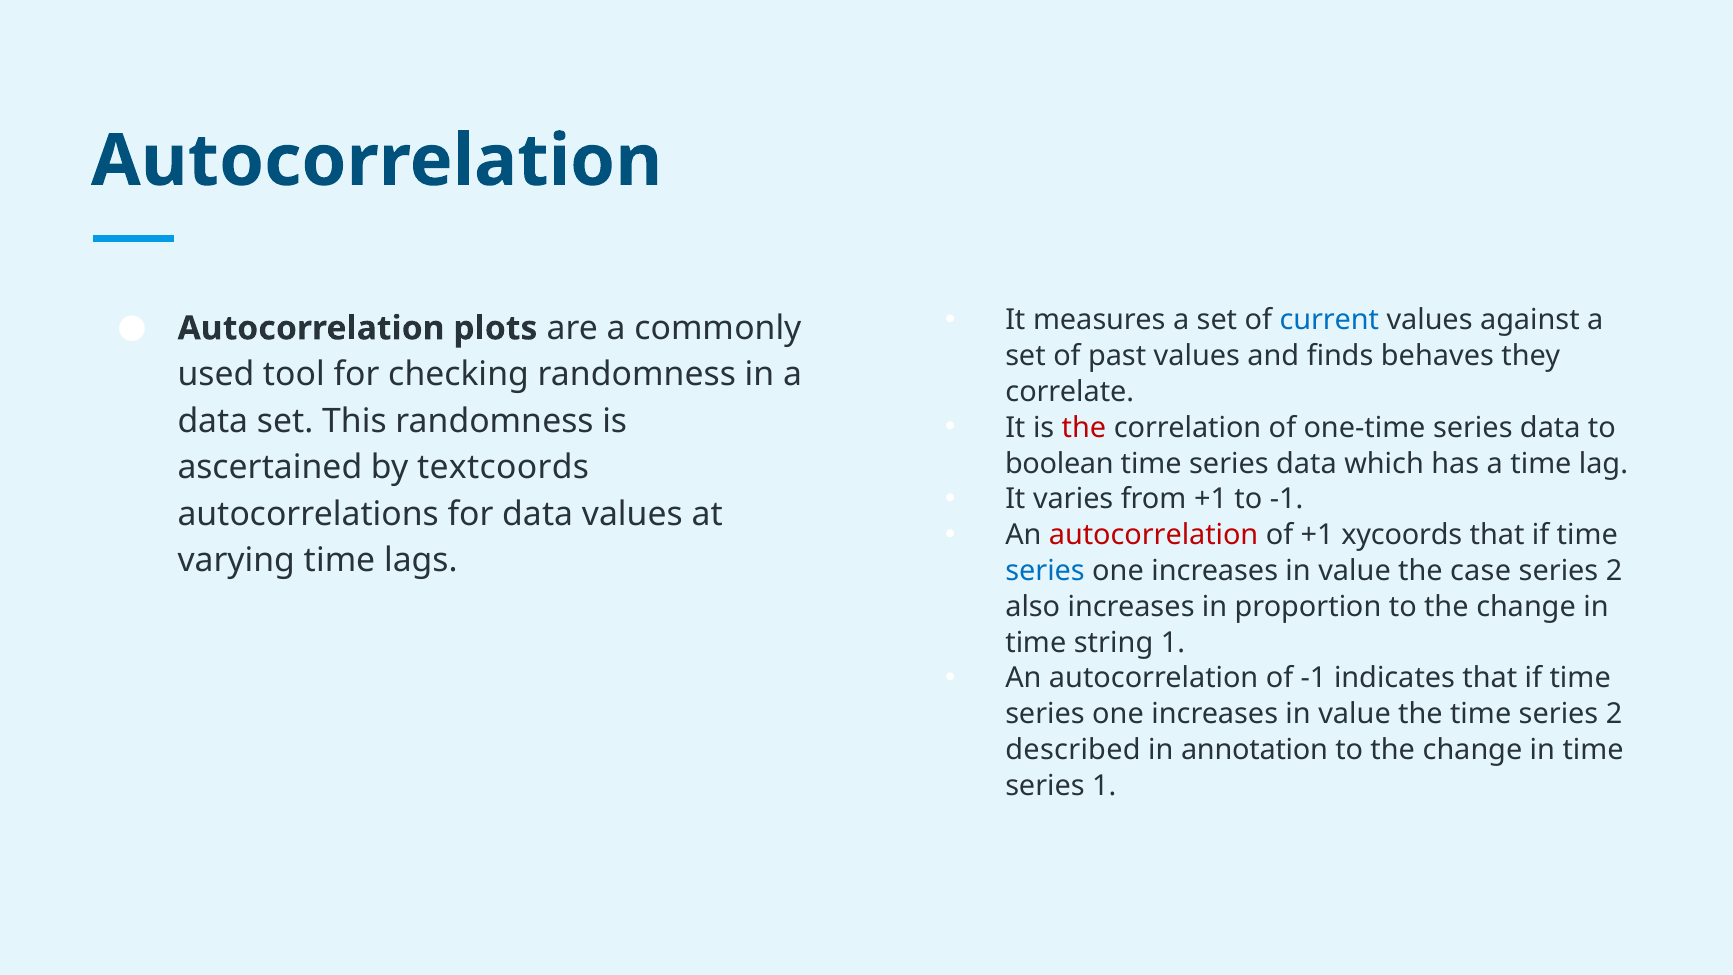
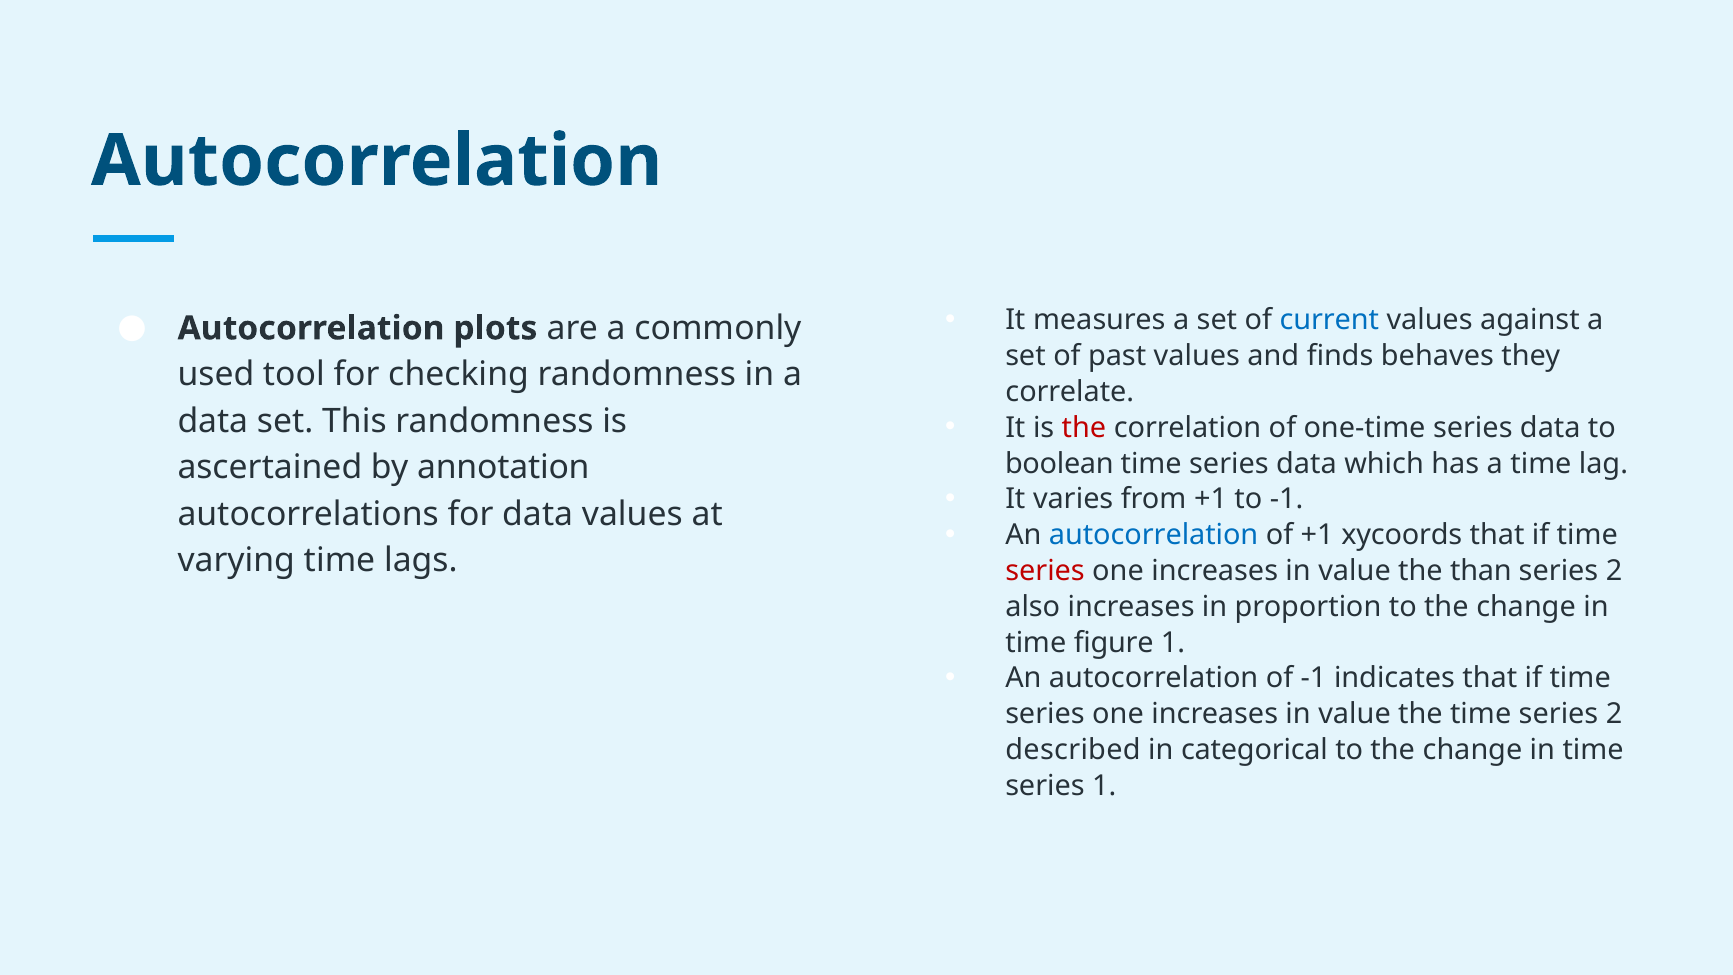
textcoords: textcoords -> annotation (503, 468)
autocorrelation colour: red -> blue (1154, 535)
series colour: blue -> red (1045, 571)
case: case -> than (1481, 571)
string: string -> figure (1114, 643)
annotation: annotation -> categorical (1254, 750)
